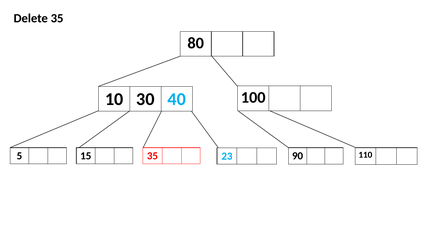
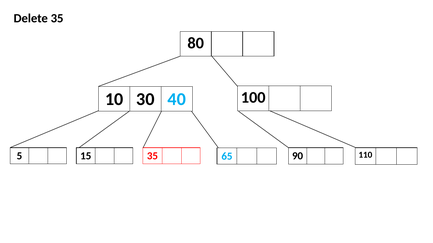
23: 23 -> 65 (227, 157)
